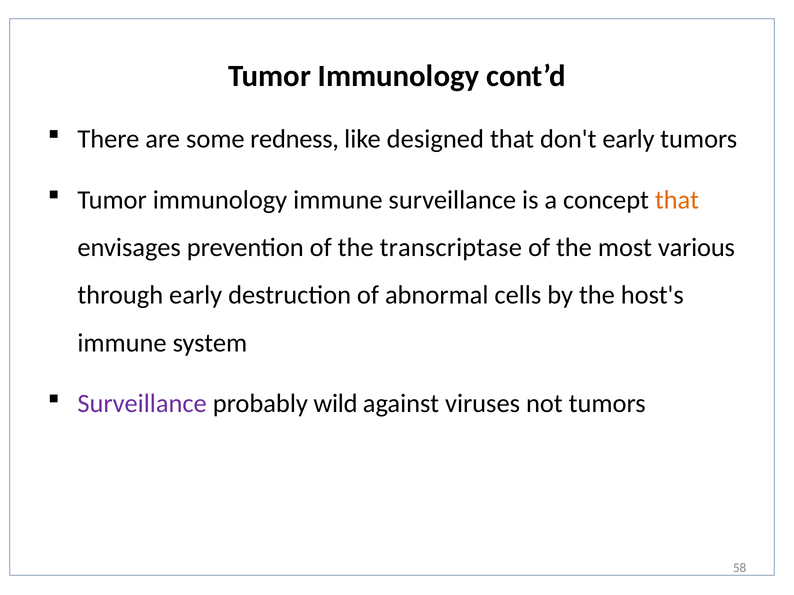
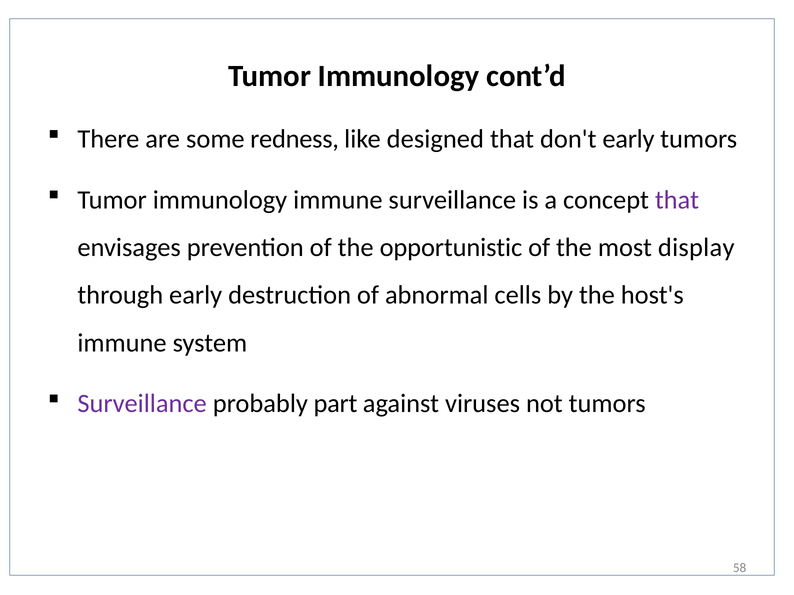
that colour: orange -> purple (677, 200)
transcriptase: transcriptase -> opportunistic (451, 248)
various: various -> display (696, 248)
wild: wild -> part (335, 404)
